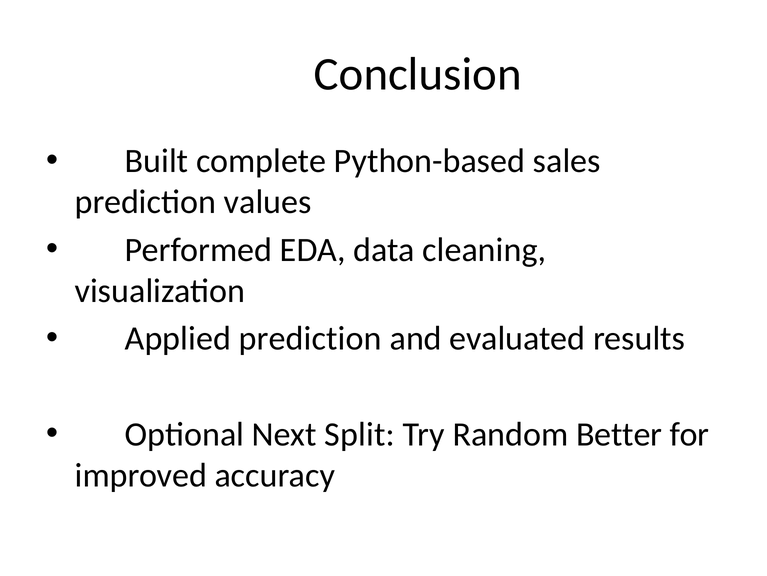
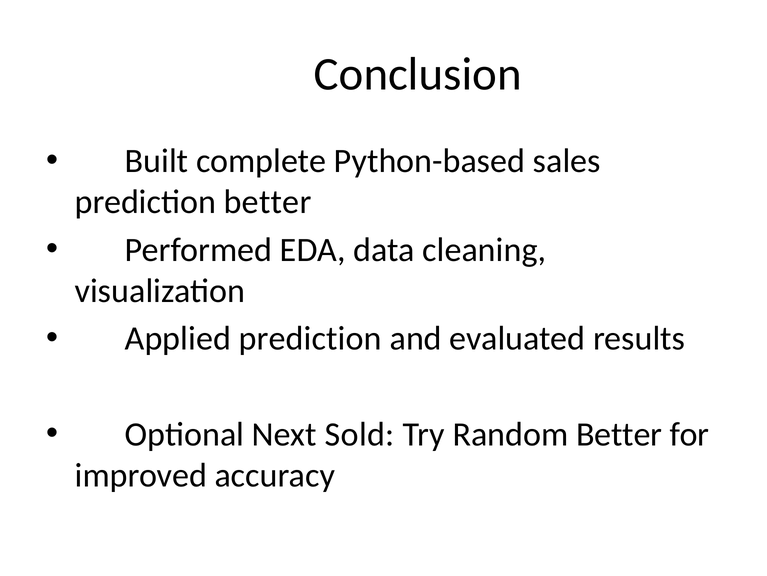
prediction values: values -> better (268, 202)
Split: Split -> Sold (360, 434)
